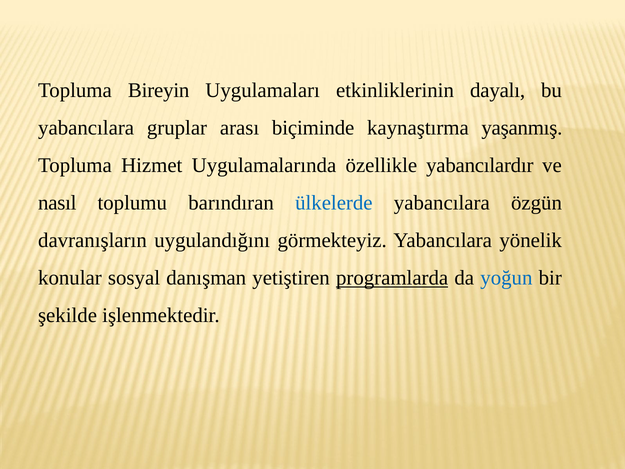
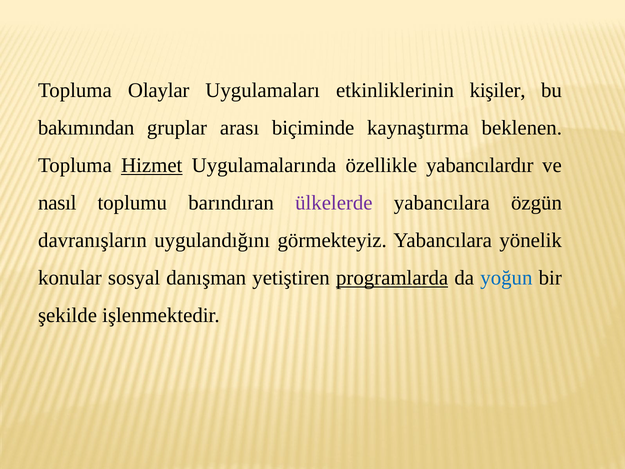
Bireyin: Bireyin -> Olaylar (159, 90)
dayalı: dayalı -> kişiler (498, 90)
yabancılara: yabancılara -> bakımından (86, 128)
yaşanmış: yaşanmış -> beklenen (522, 128)
Hizmet underline: none -> present (152, 165)
ülkelerde colour: blue -> purple (334, 203)
